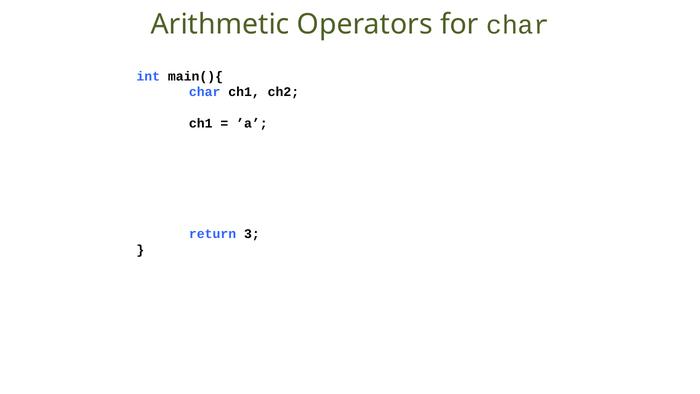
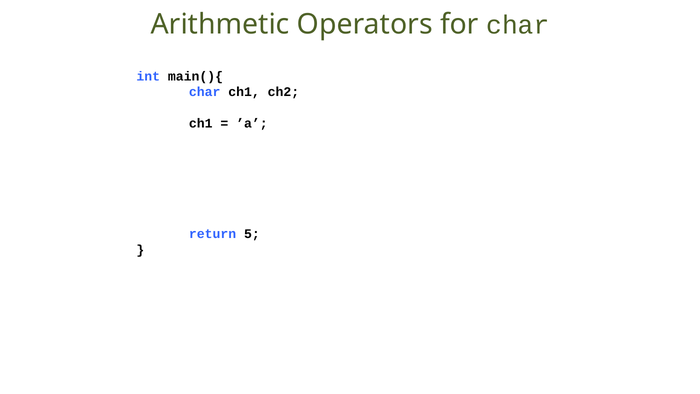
3: 3 -> 5 (252, 234)
